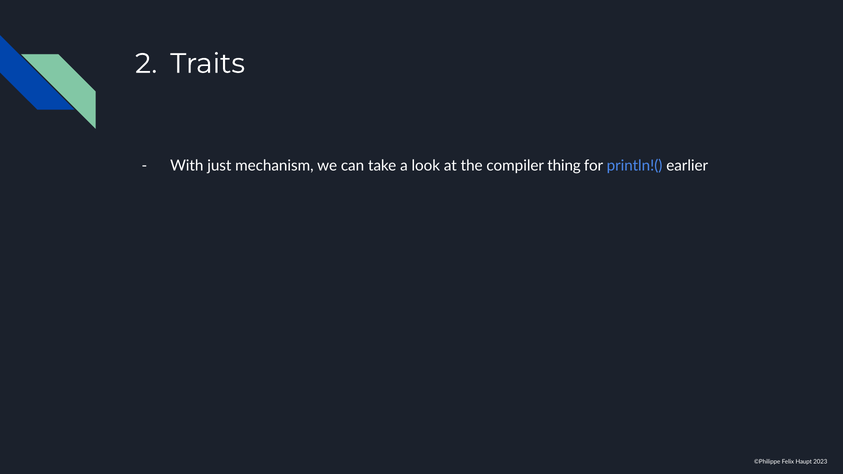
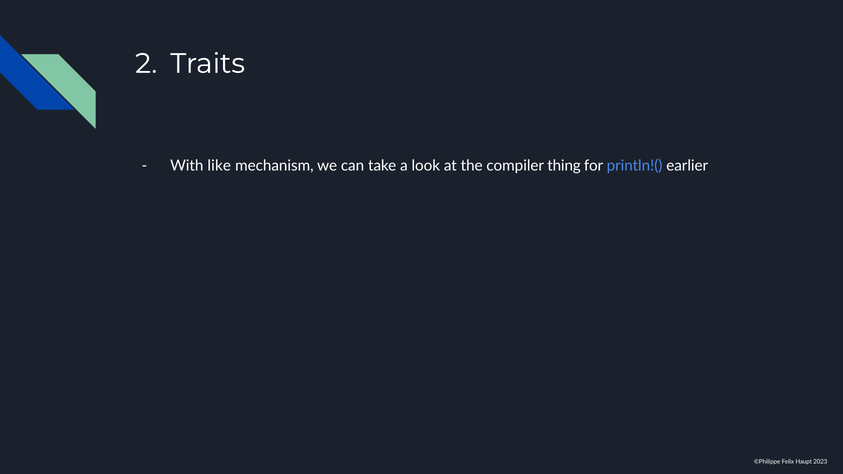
just: just -> like (219, 166)
